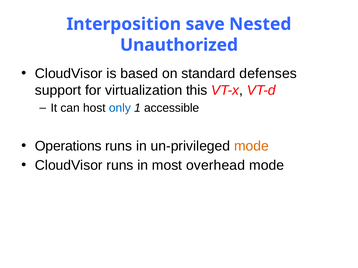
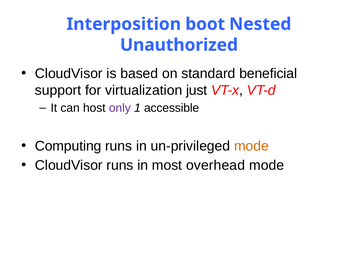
save: save -> boot (205, 24)
defenses: defenses -> beneficial (268, 74)
this: this -> just (197, 90)
only colour: blue -> purple (120, 108)
Operations: Operations -> Computing (68, 146)
